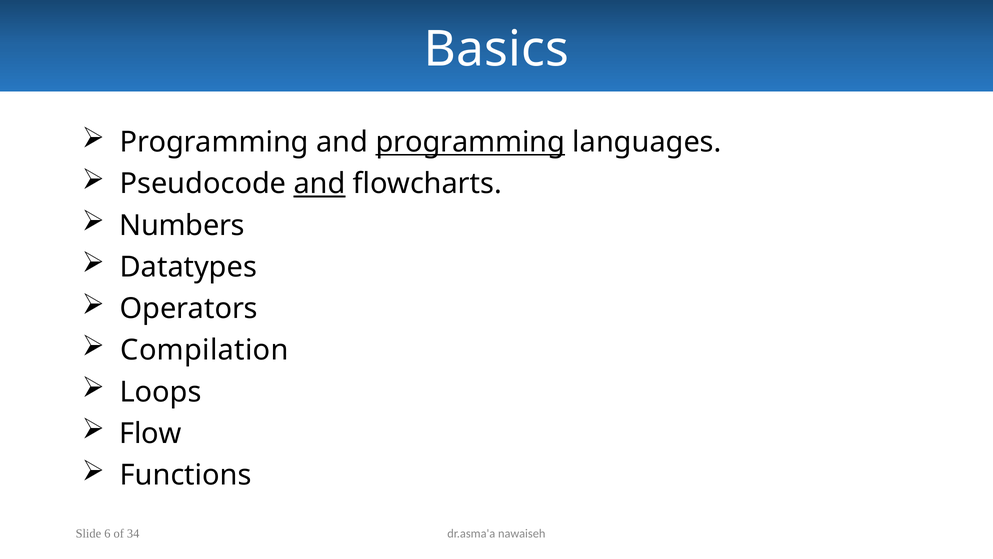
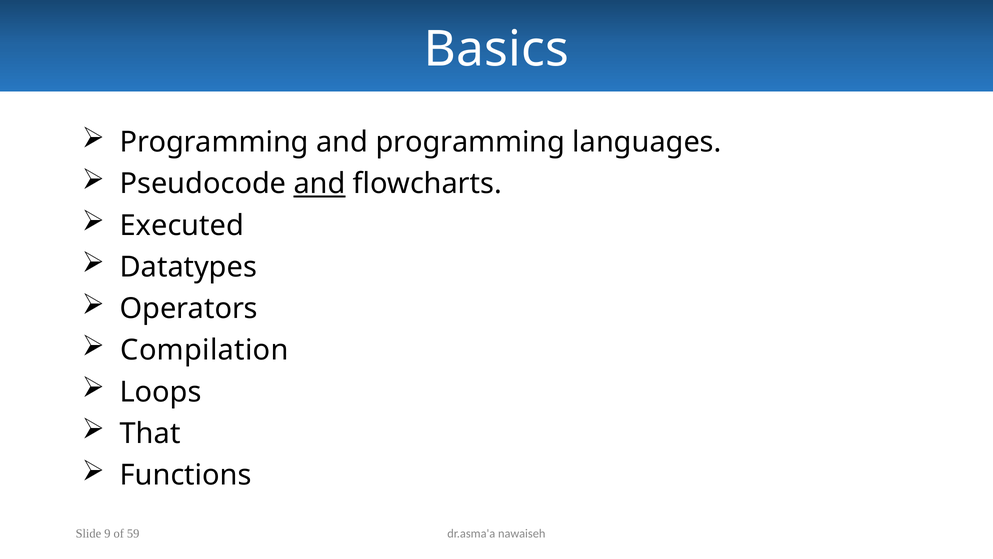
programming underline: present -> none (470, 142)
Numbers: Numbers -> Executed (182, 225)
Flow: Flow -> That (150, 433)
6: 6 -> 9 (107, 533)
34: 34 -> 59 (133, 533)
